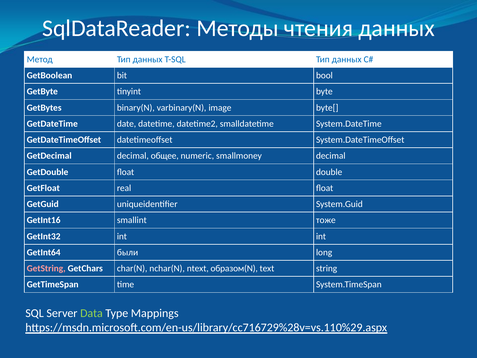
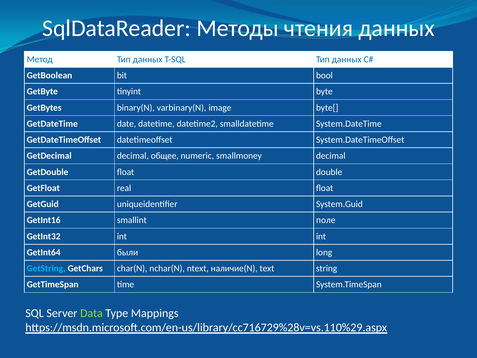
тоже: тоже -> поле (326, 220)
GetString colour: pink -> light blue (46, 268)
образом(N: образом(N -> наличие(N (234, 268)
